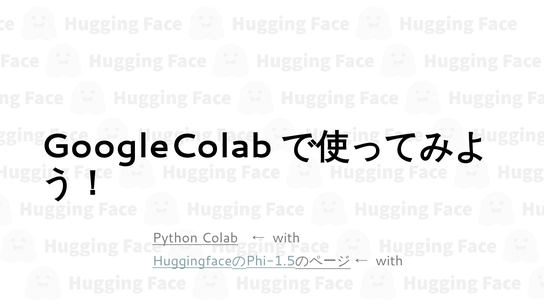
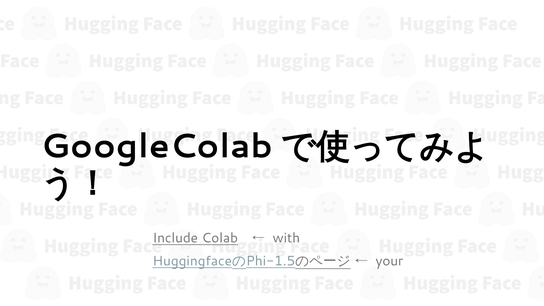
Python: Python -> Include (175, 238)
with: with -> your (389, 261)
